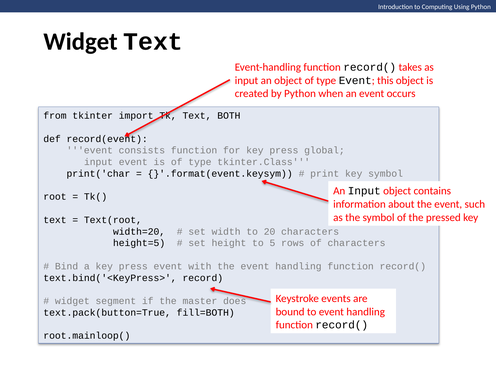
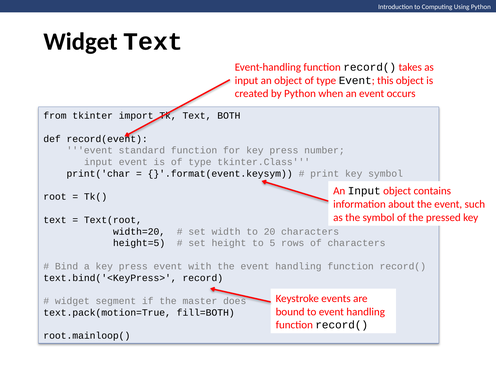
consists: consists -> standard (142, 150)
global: global -> number (324, 150)
text.pack(button=True: text.pack(button=True -> text.pack(motion=True (107, 313)
